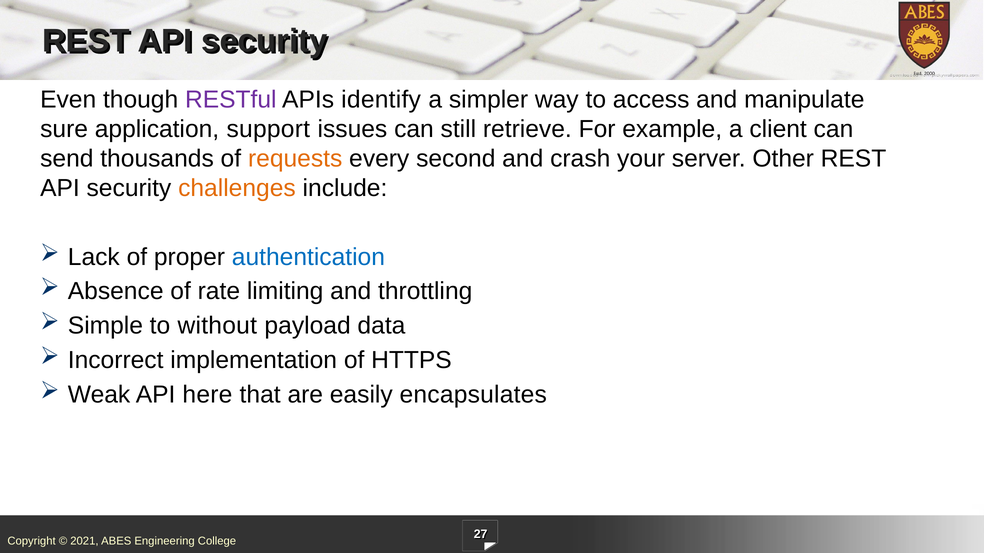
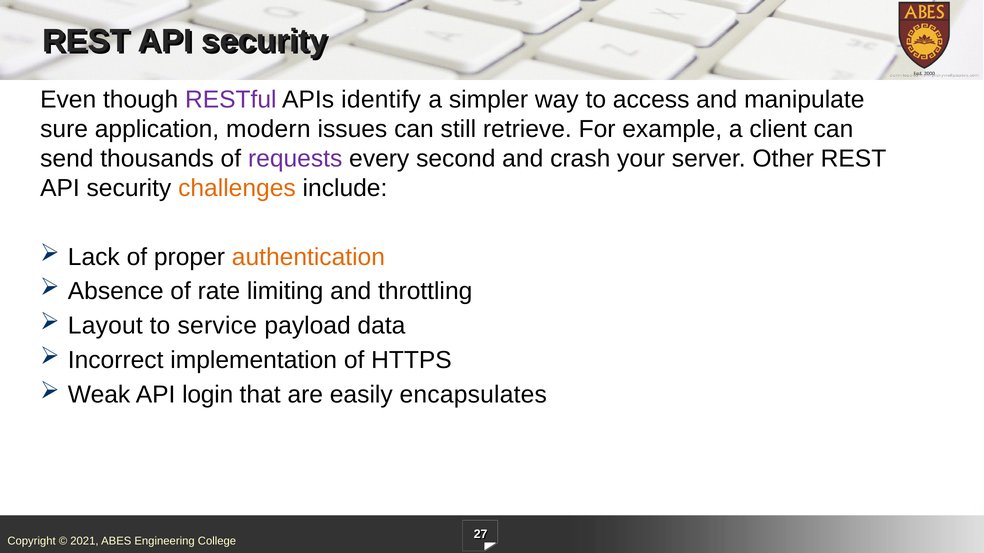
support: support -> modern (268, 129)
requests colour: orange -> purple (295, 159)
authentication colour: blue -> orange (308, 257)
Simple: Simple -> Layout (105, 326)
without: without -> service (217, 326)
here: here -> login (208, 395)
